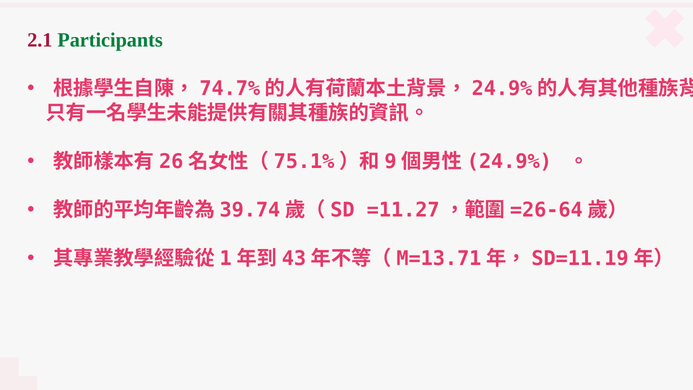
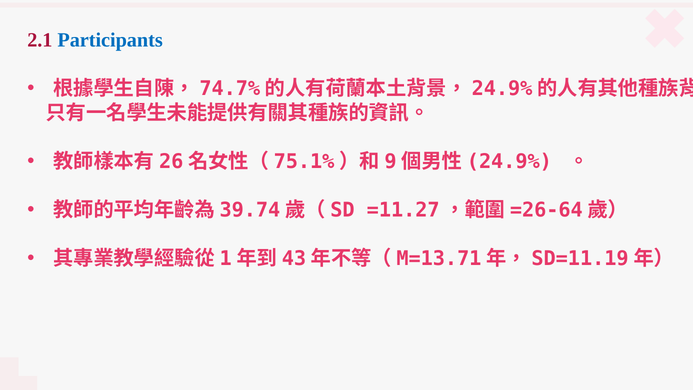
Participants colour: green -> blue (110, 40)
